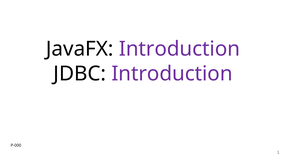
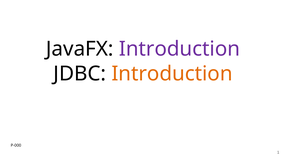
Introduction colour: purple -> orange (172, 74)
